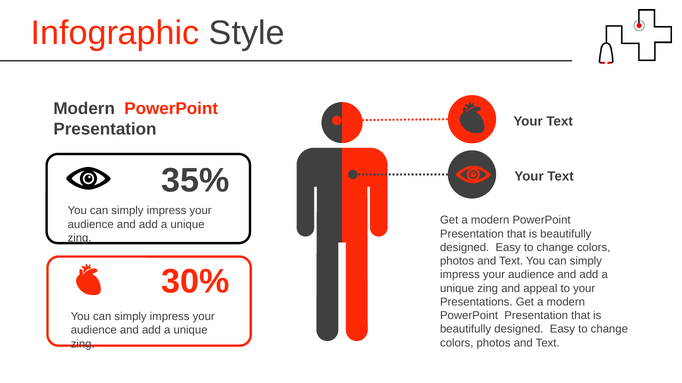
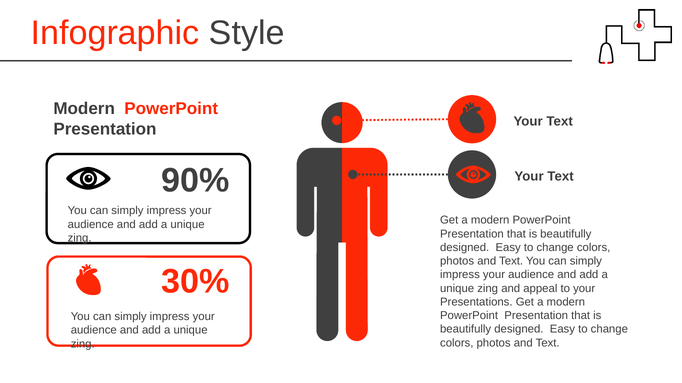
35%: 35% -> 90% (195, 181)
